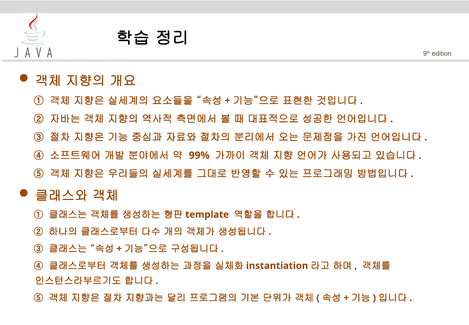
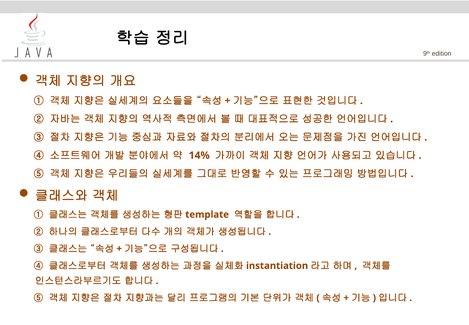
99%: 99% -> 14% (199, 155)
